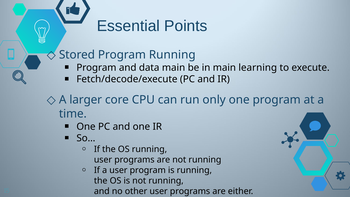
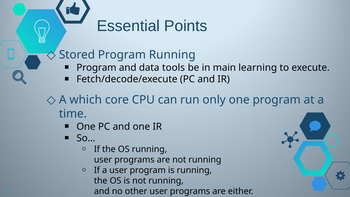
data main: main -> tools (174, 68)
larger: larger -> which (86, 100)
